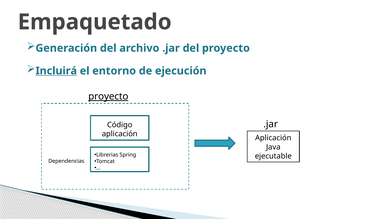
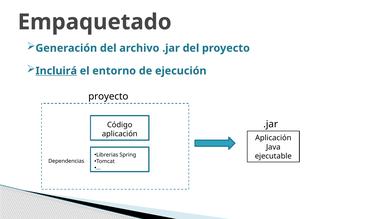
proyecto underline: present -> none (108, 97)
